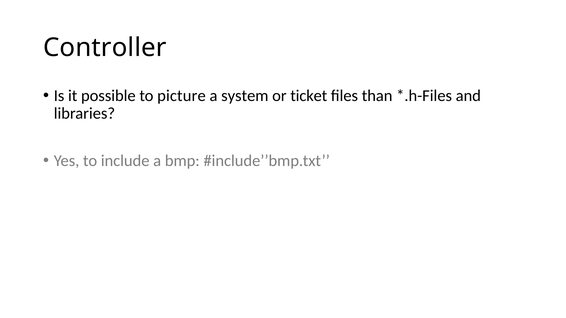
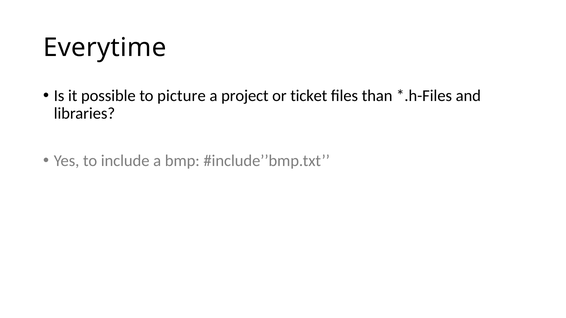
Controller: Controller -> Everytime (105, 48)
system: system -> project (245, 96)
